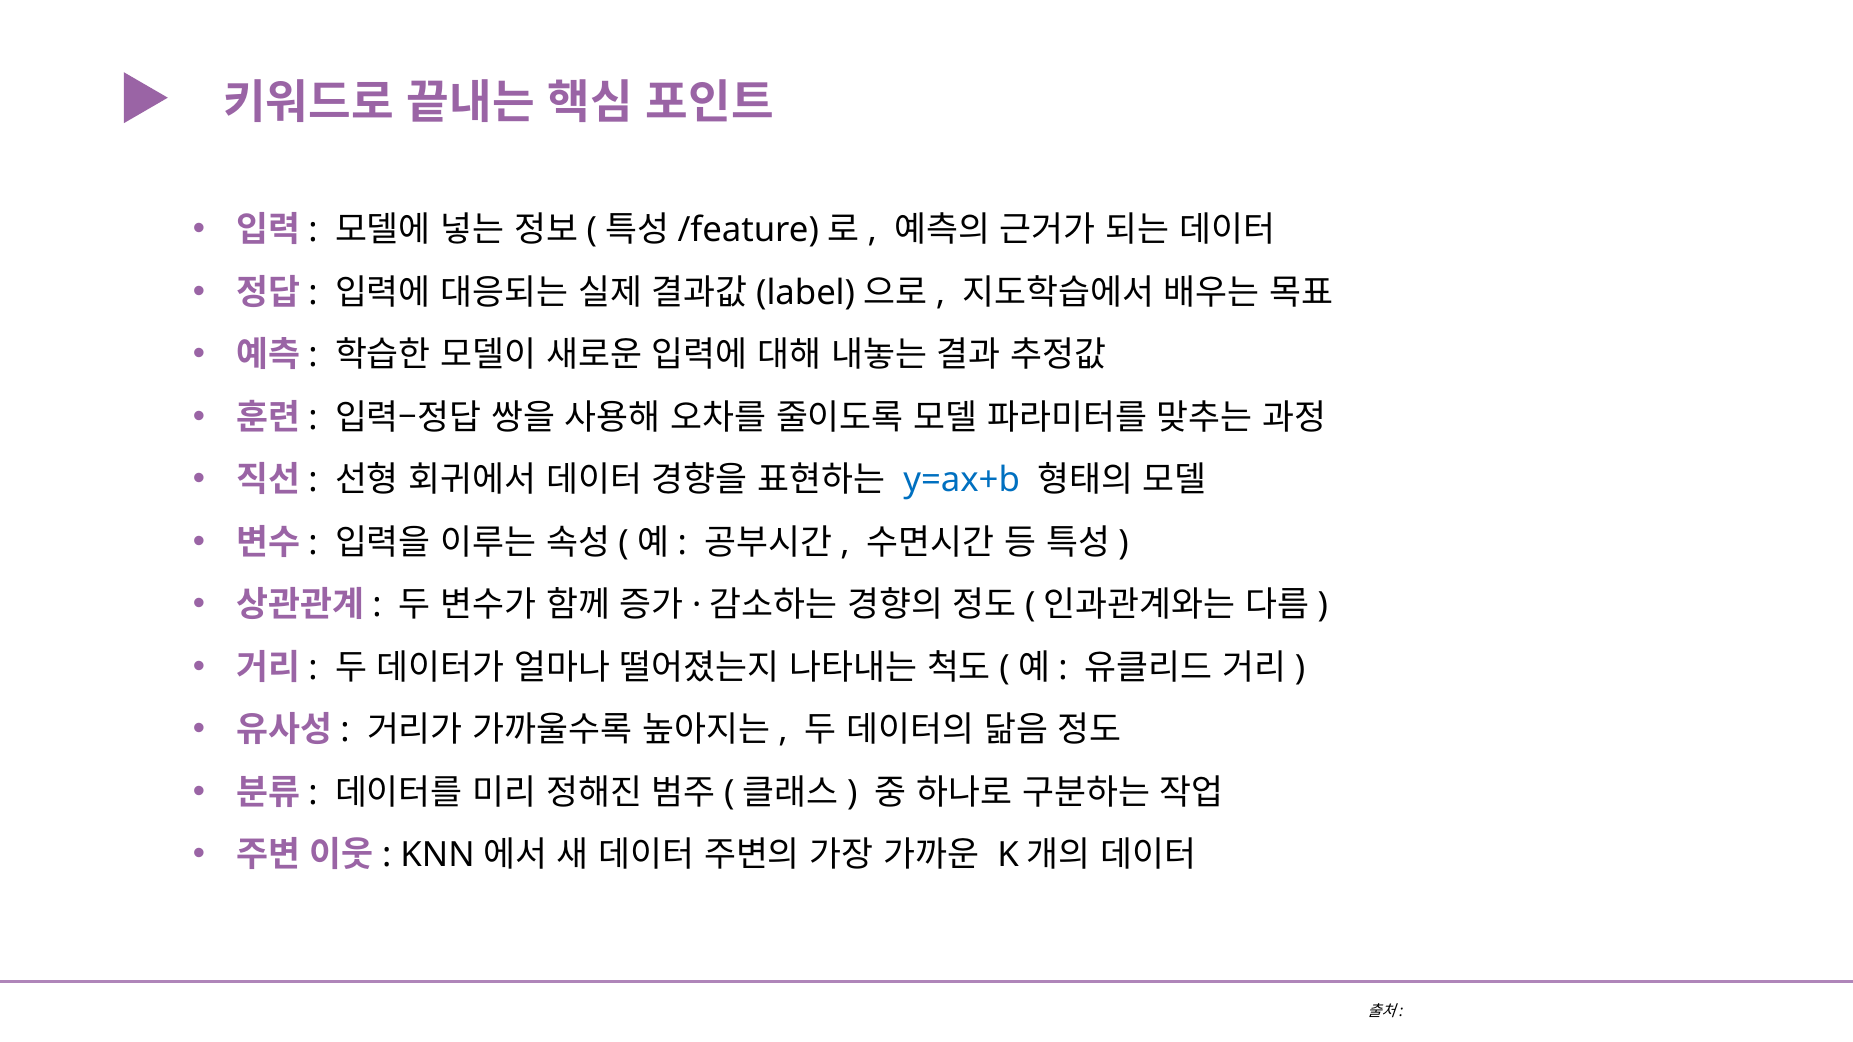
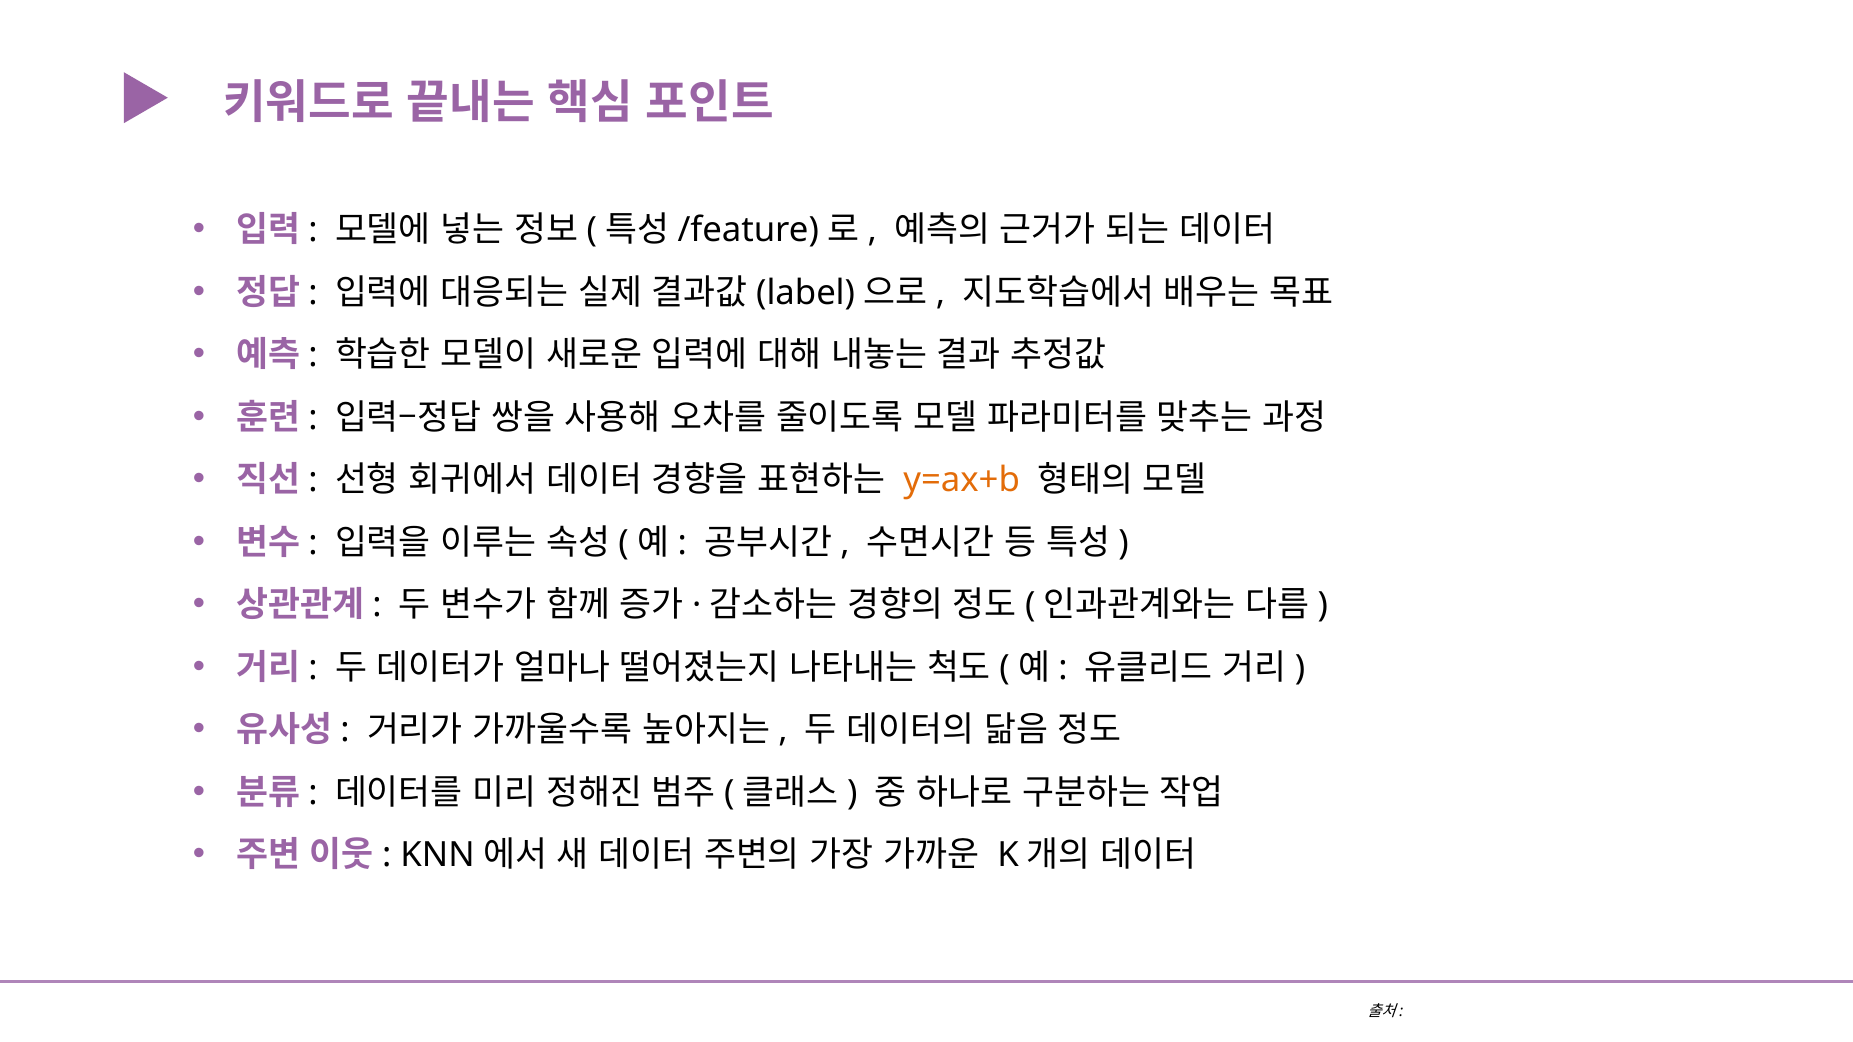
y=ax+b colour: blue -> orange (962, 480)
